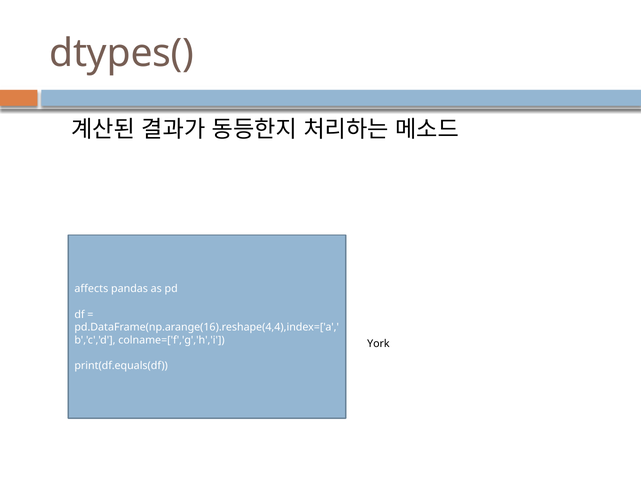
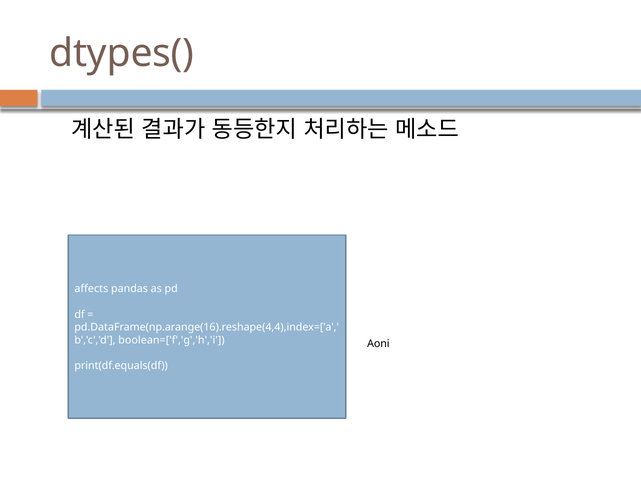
colname=['f','g','h','i: colname=['f','g','h','i -> boolean=['f','g','h','i (171, 340)
York: York -> Aoni (378, 343)
